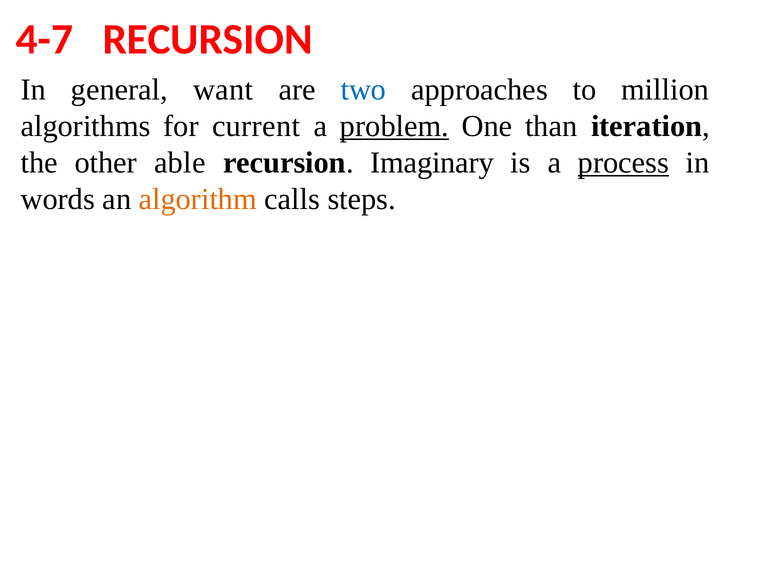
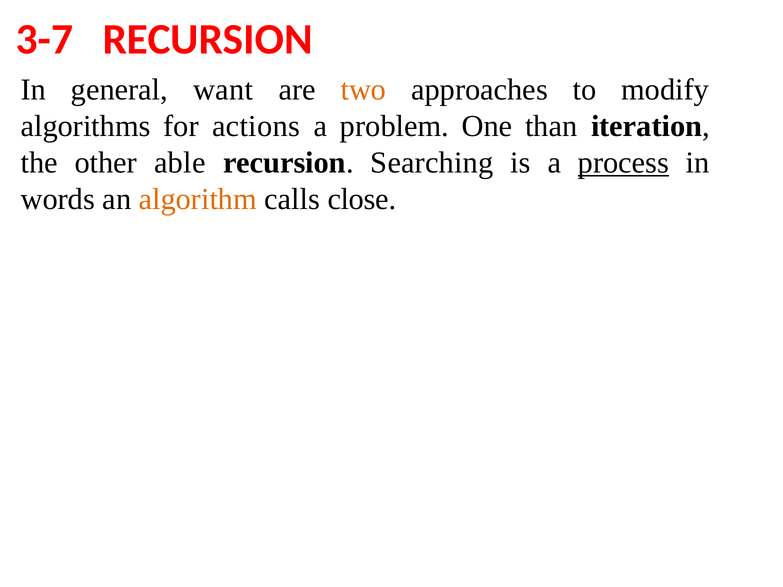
4-7: 4-7 -> 3-7 (44, 40)
two colour: blue -> orange (363, 90)
million: million -> modify (665, 90)
current: current -> actions (256, 126)
problem underline: present -> none (394, 126)
Imaginary: Imaginary -> Searching (432, 163)
steps: steps -> close (362, 199)
